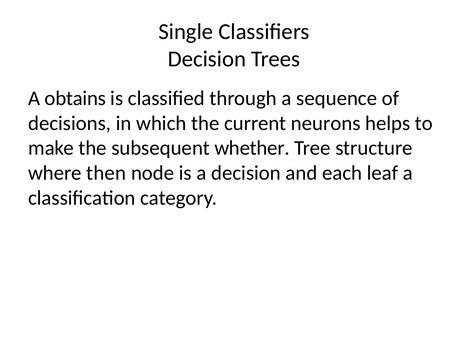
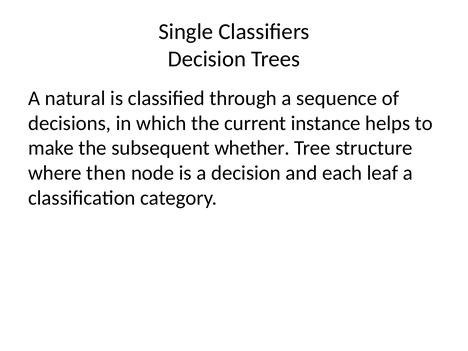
obtains: obtains -> natural (75, 98)
neurons: neurons -> instance (326, 123)
